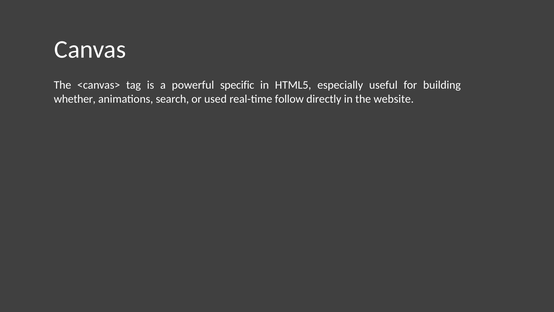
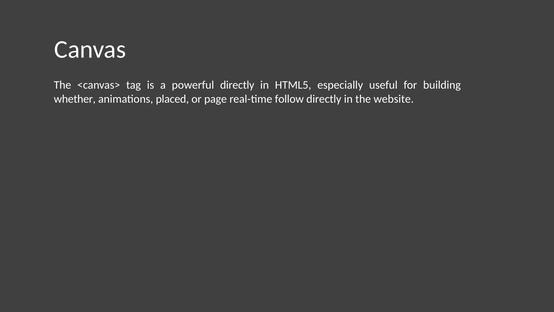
powerful specific: specific -> directly (237, 85)
search: search -> placed (172, 99)
used: used -> page (216, 99)
